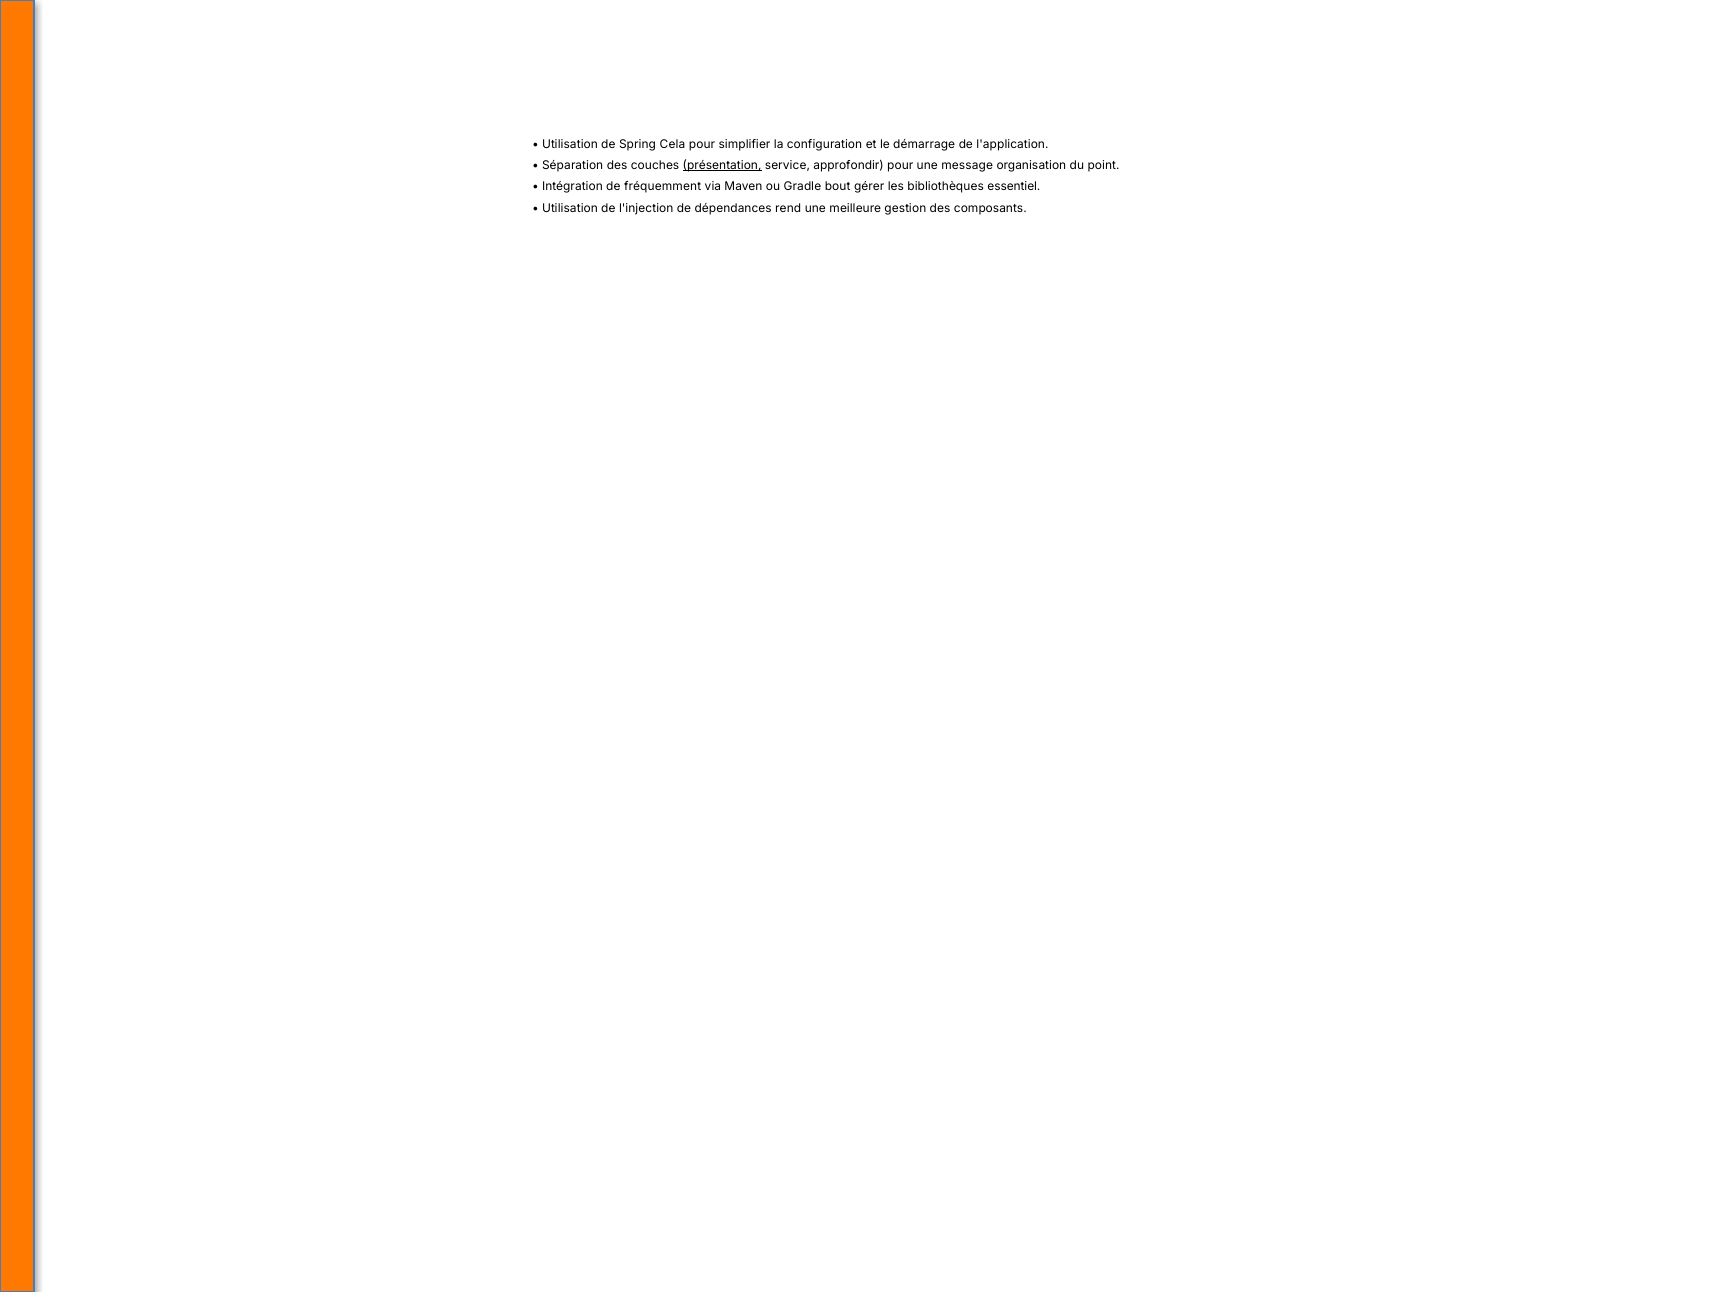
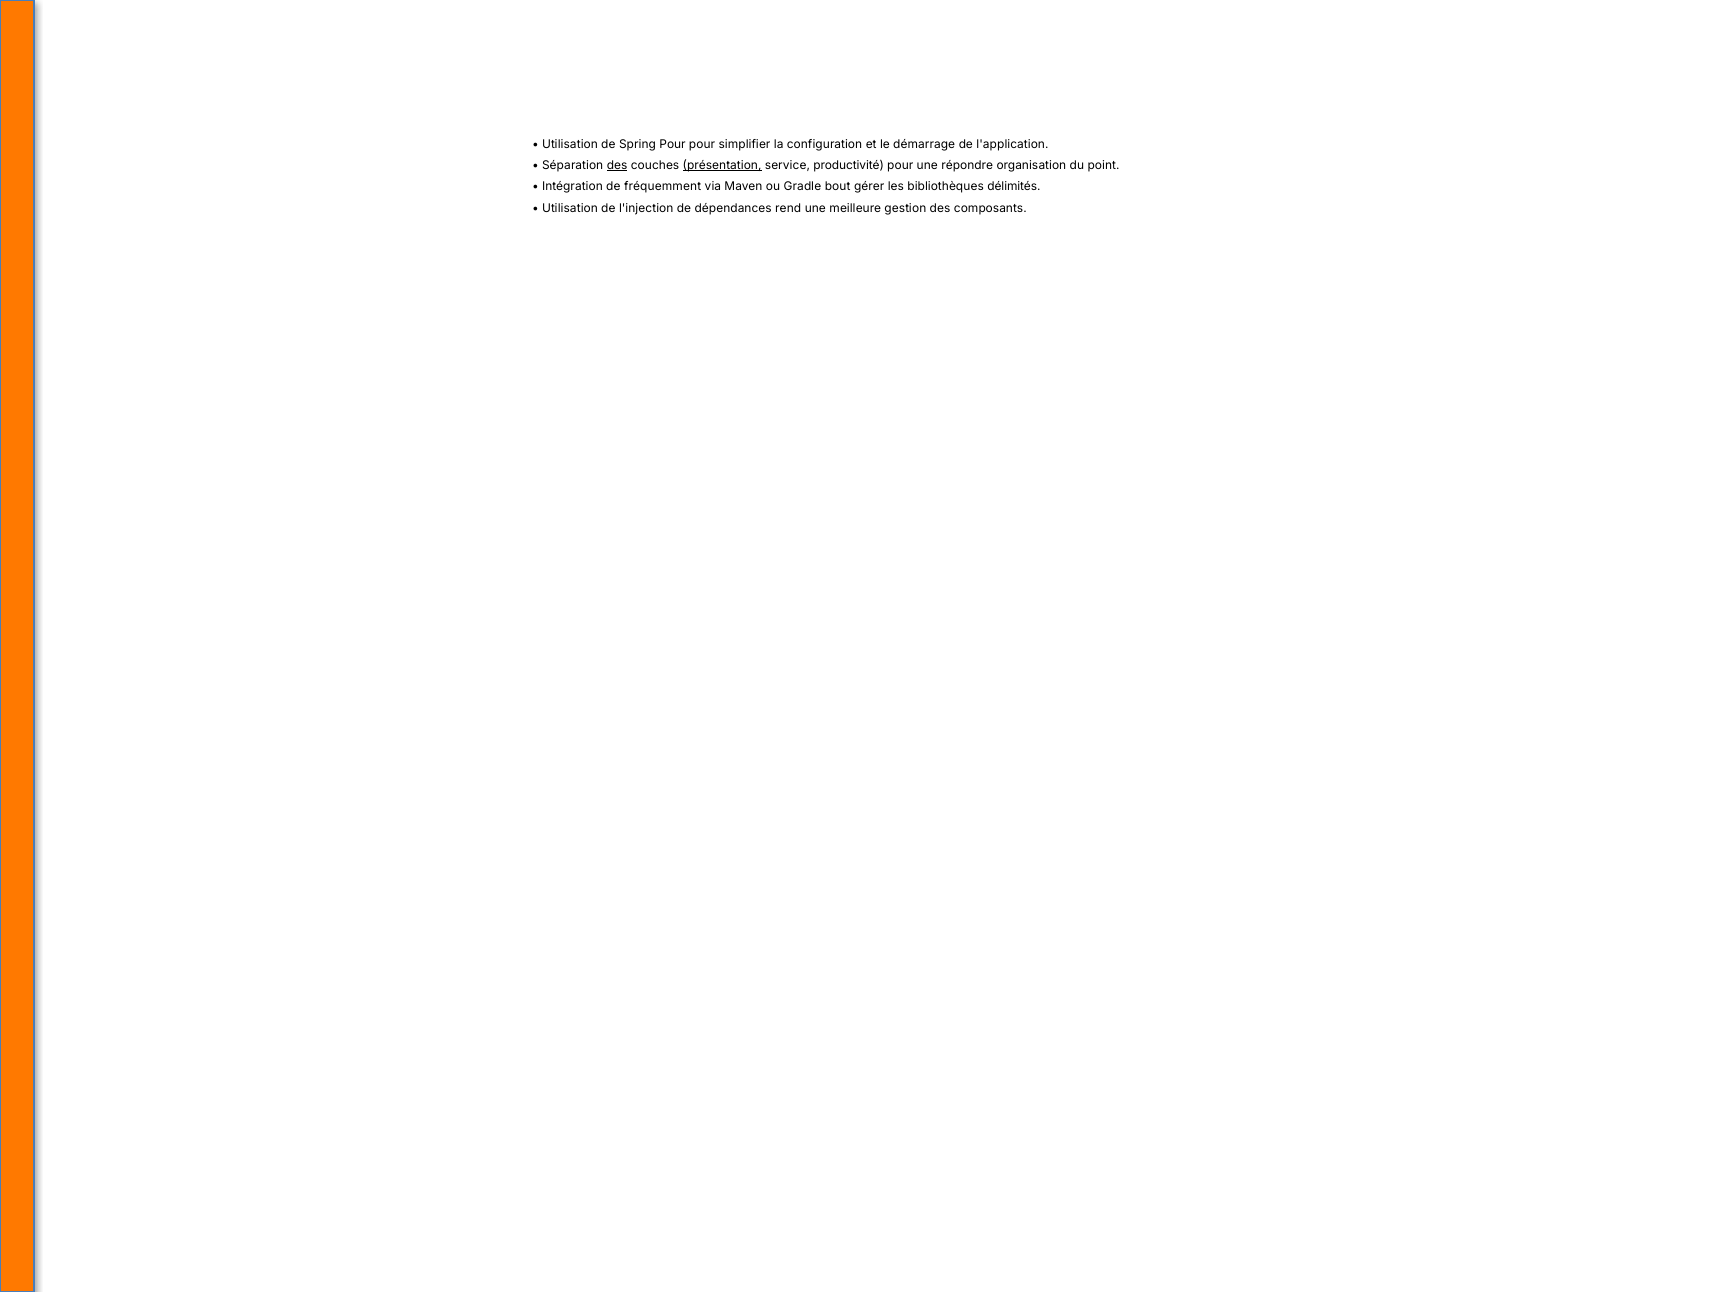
Spring Cela: Cela -> Pour (673, 144)
des underline: none -> present (617, 166)
approfondir: approfondir -> productivité (849, 166)
message: message -> répondre (967, 166)
essentiel: essentiel -> délimités (1014, 187)
